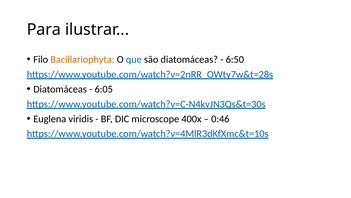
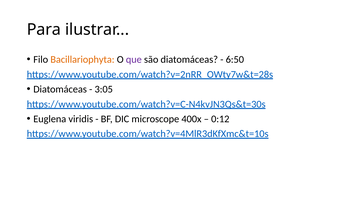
que colour: blue -> purple (134, 59)
6:05: 6:05 -> 3:05 (104, 89)
0:46: 0:46 -> 0:12 (220, 119)
